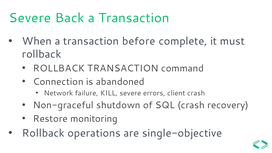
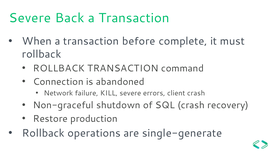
monitoring: monitoring -> production (94, 119)
single-objective: single-objective -> single-generate (182, 133)
